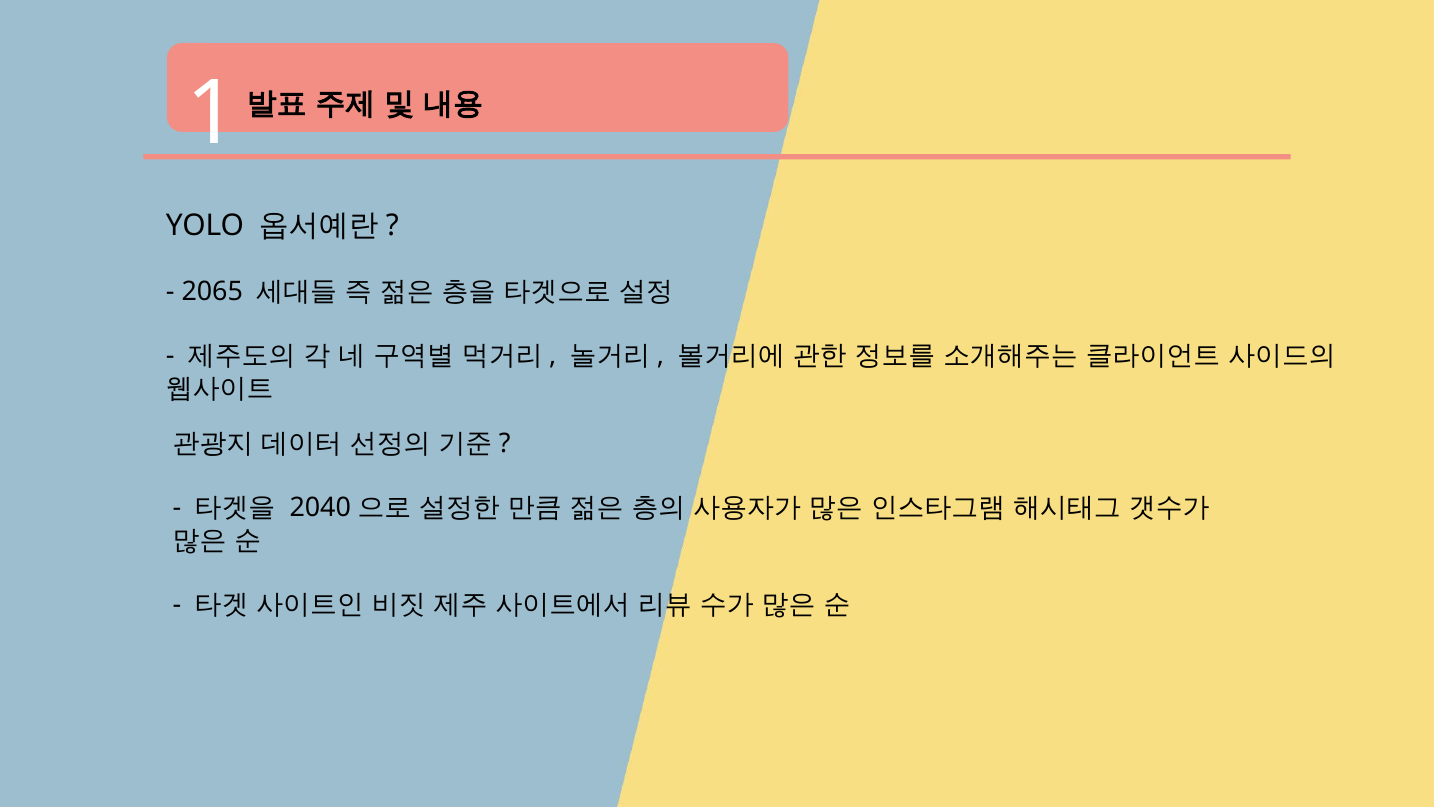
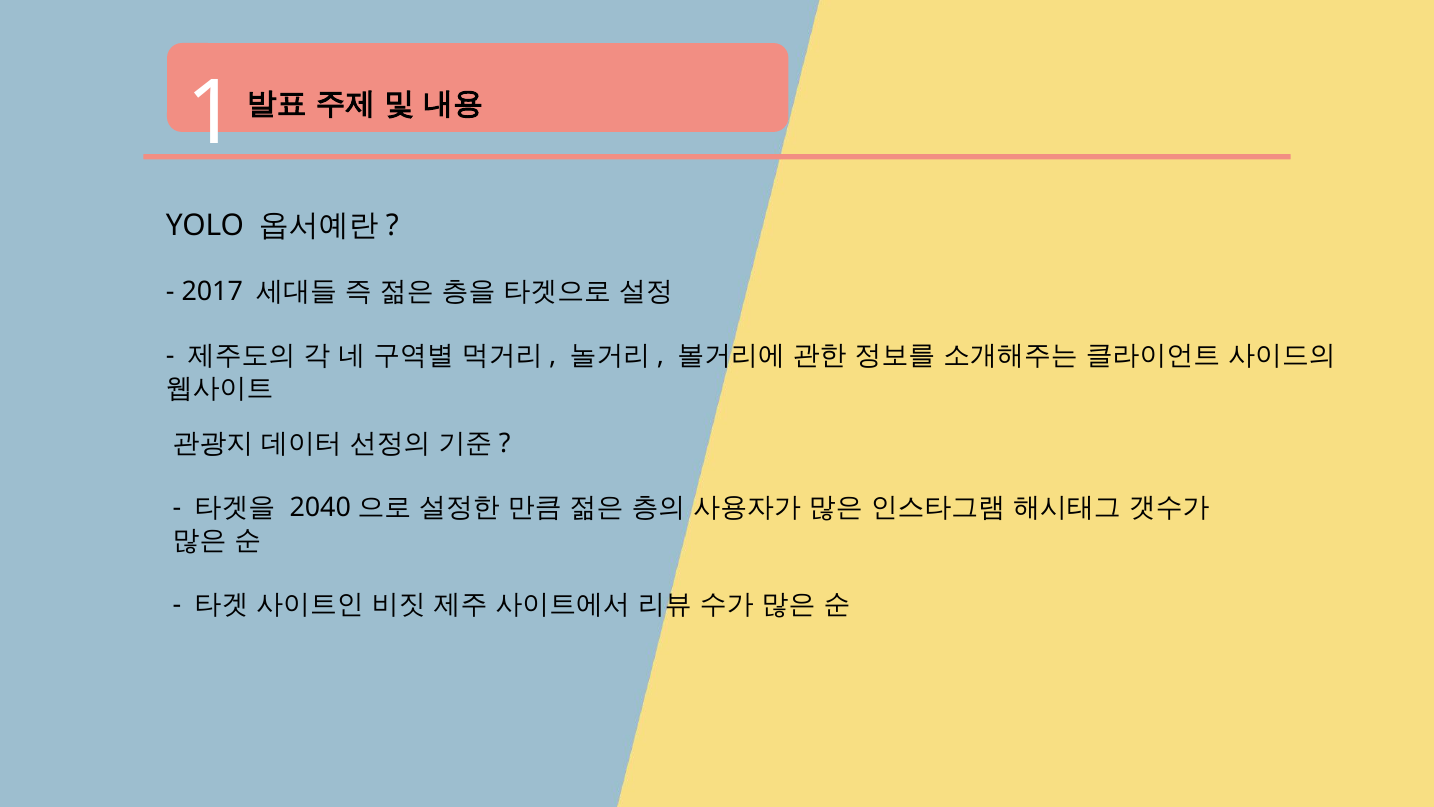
2065: 2065 -> 2017 (212, 291)
